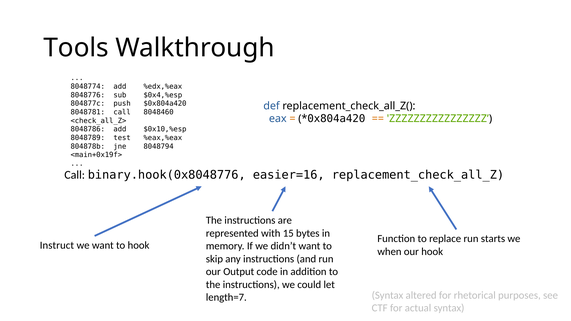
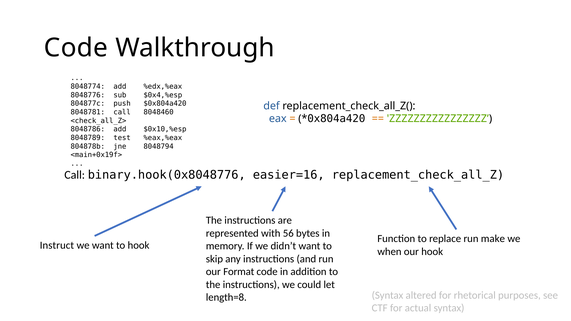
Tools: Tools -> Code (76, 48)
15: 15 -> 56 (288, 233)
starts: starts -> make (493, 239)
Output: Output -> Format (239, 272)
length=7: length=7 -> length=8 (226, 298)
